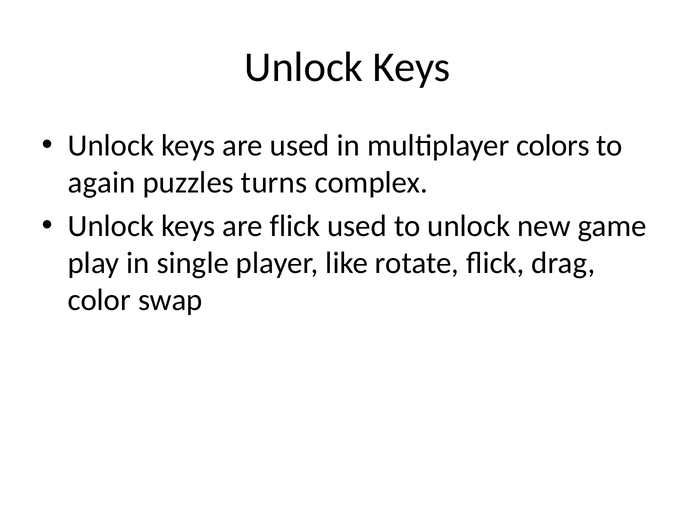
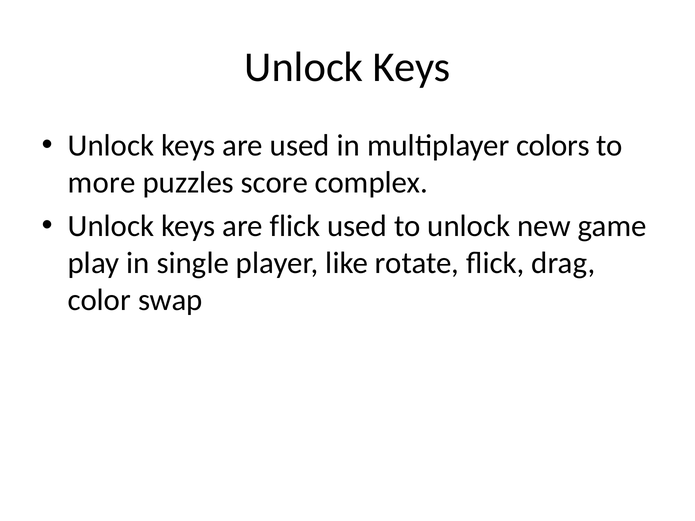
again: again -> more (102, 183)
turns: turns -> score (274, 183)
